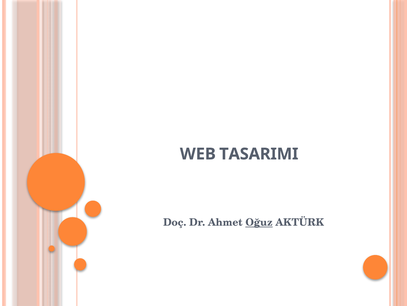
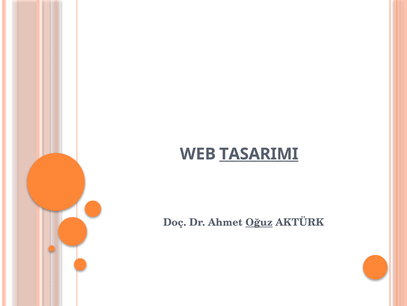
TASARIMI underline: none -> present (259, 154)
